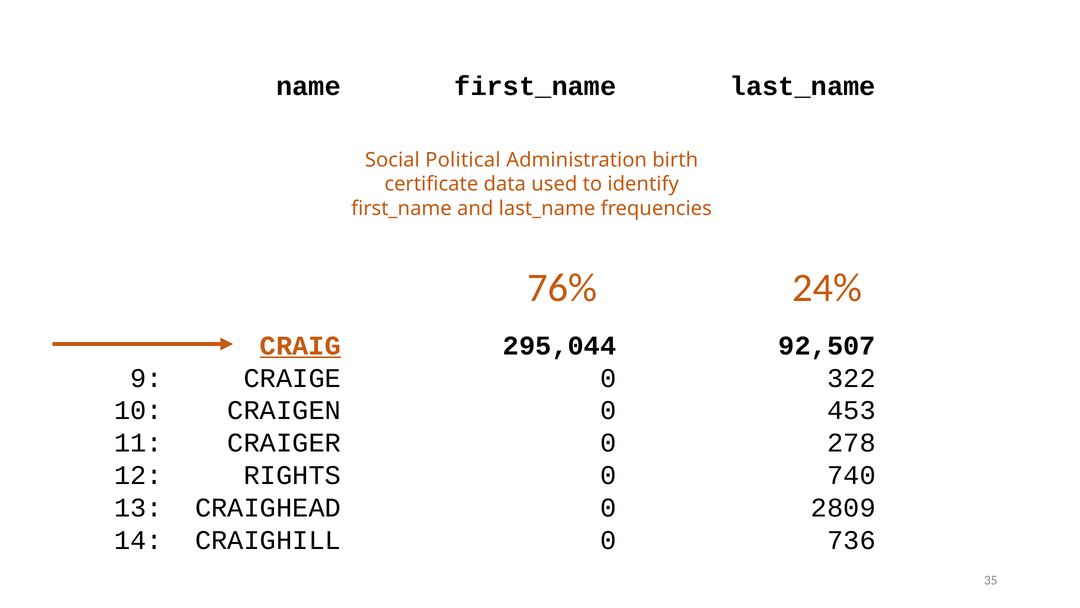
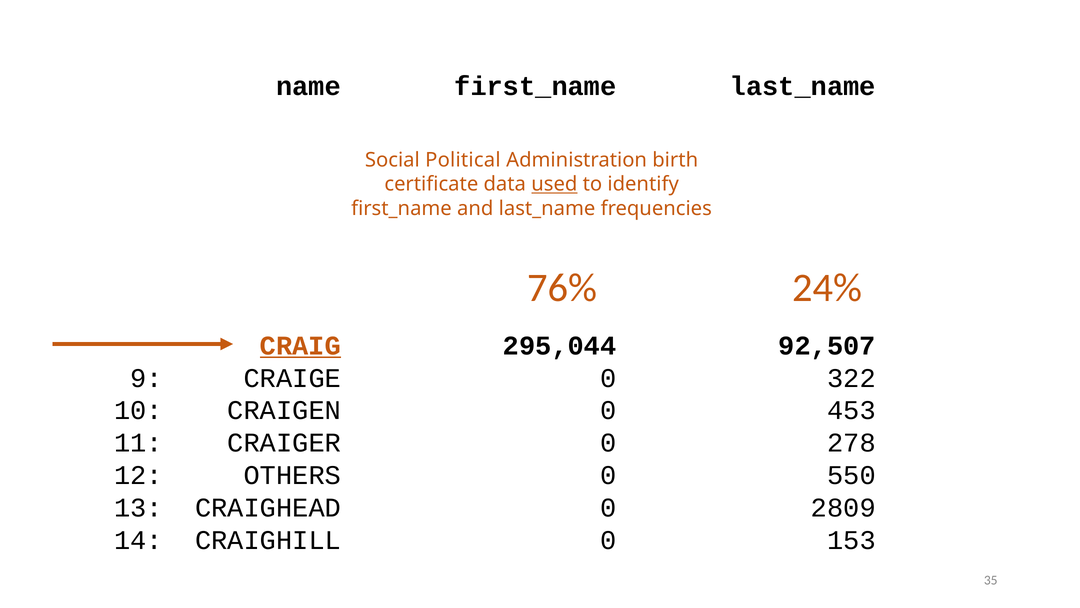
used underline: none -> present (554, 184)
RIGHTS: RIGHTS -> OTHERS (292, 475)
740: 740 -> 550 (851, 475)
736: 736 -> 153 (851, 540)
